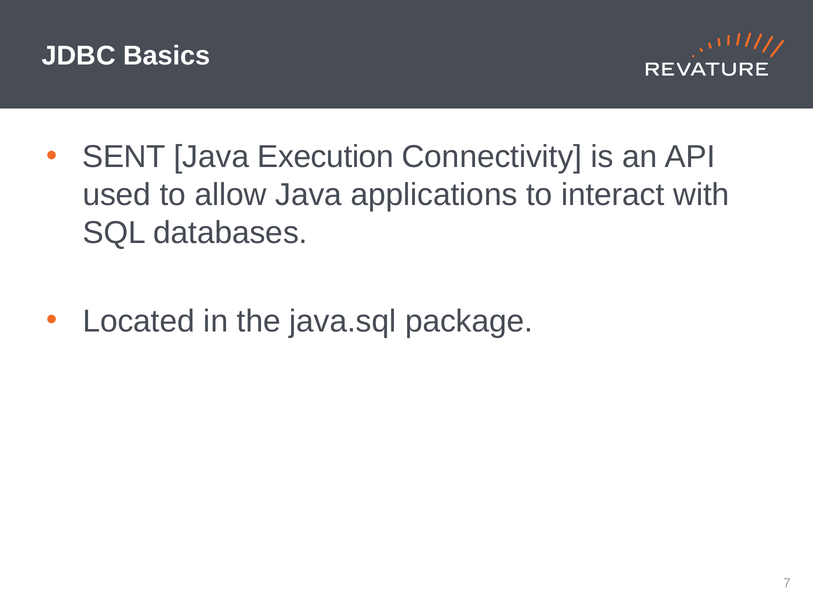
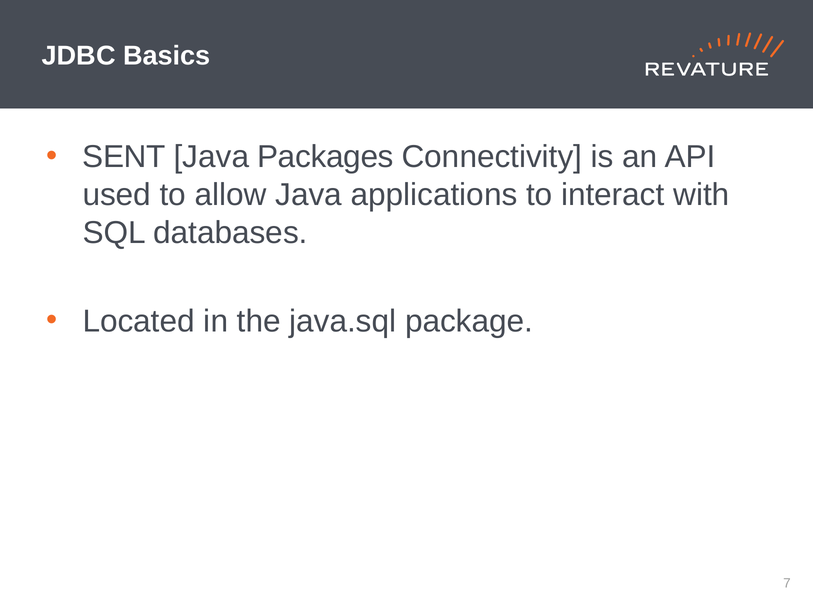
Execution: Execution -> Packages (325, 157)
